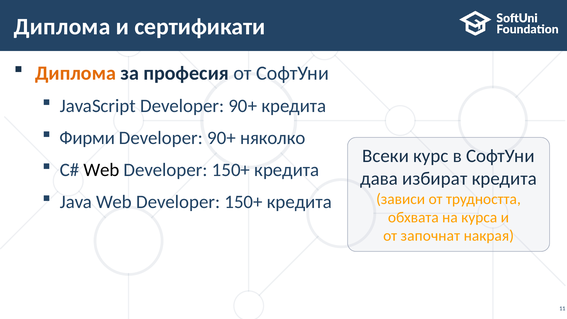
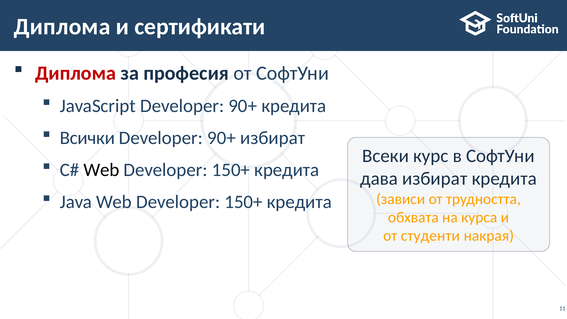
Диплома colour: orange -> red (76, 73)
Фирми: Фирми -> Всички (87, 138)
90+ няколко: няколко -> избират (273, 138)
започнат: започнат -> студенти (430, 236)
